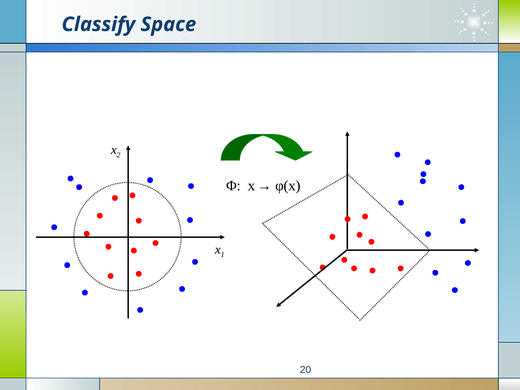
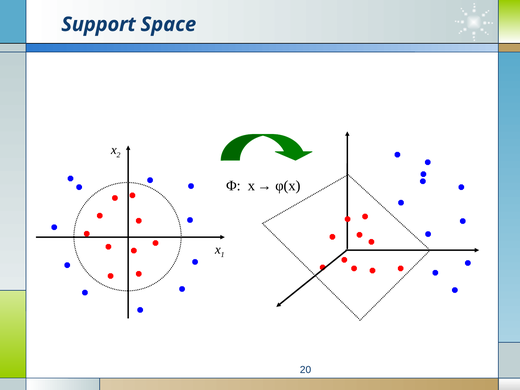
Classify: Classify -> Support (99, 24)
